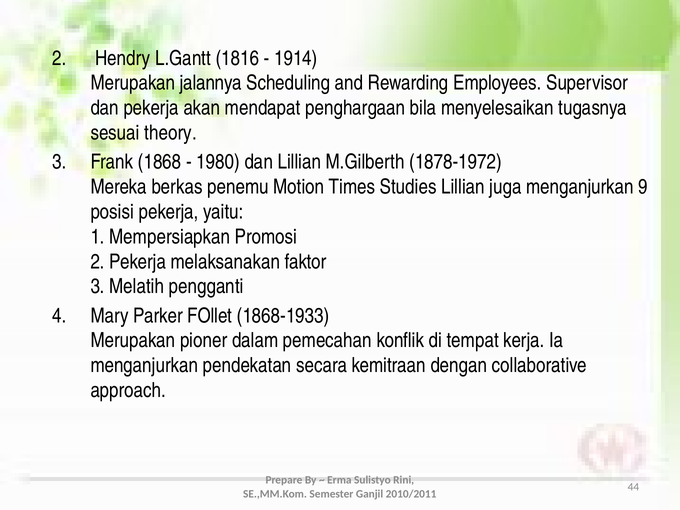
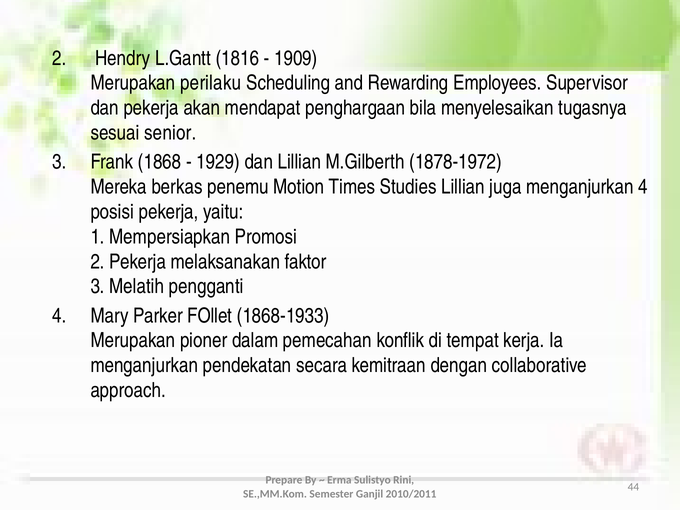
1914: 1914 -> 1909 (296, 58)
jalannya: jalannya -> perilaku (211, 83)
theory: theory -> senior (170, 133)
1980: 1980 -> 1929 (218, 162)
menganjurkan 9: 9 -> 4 (643, 187)
